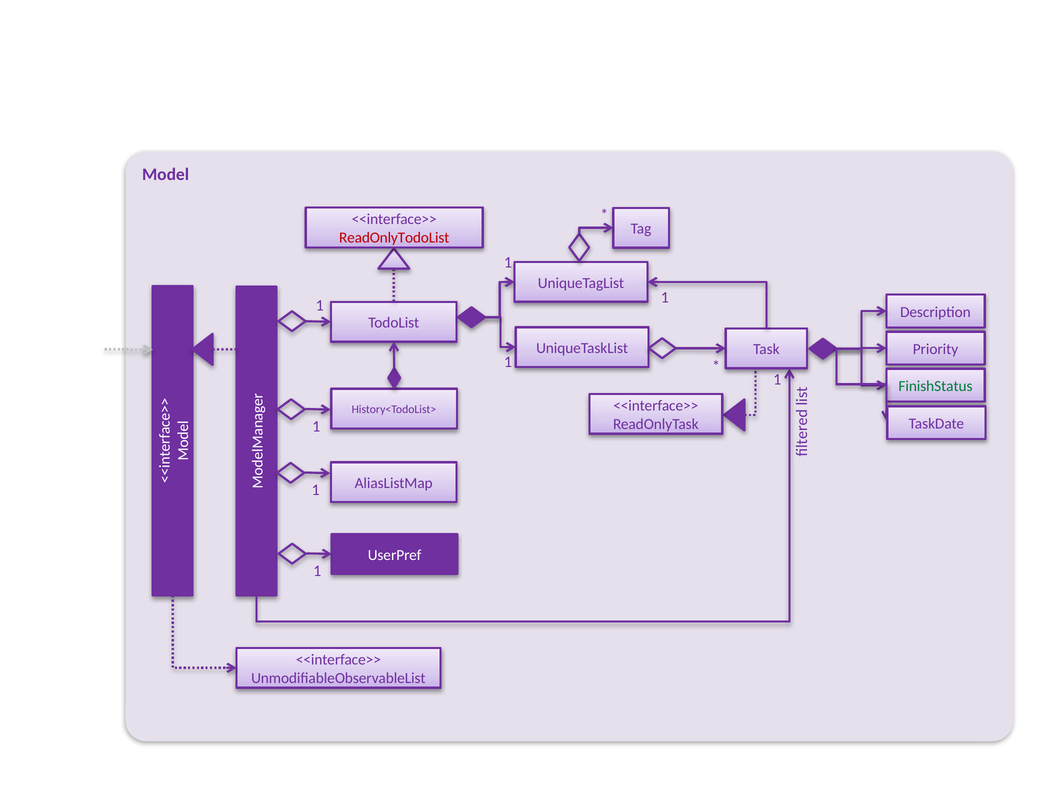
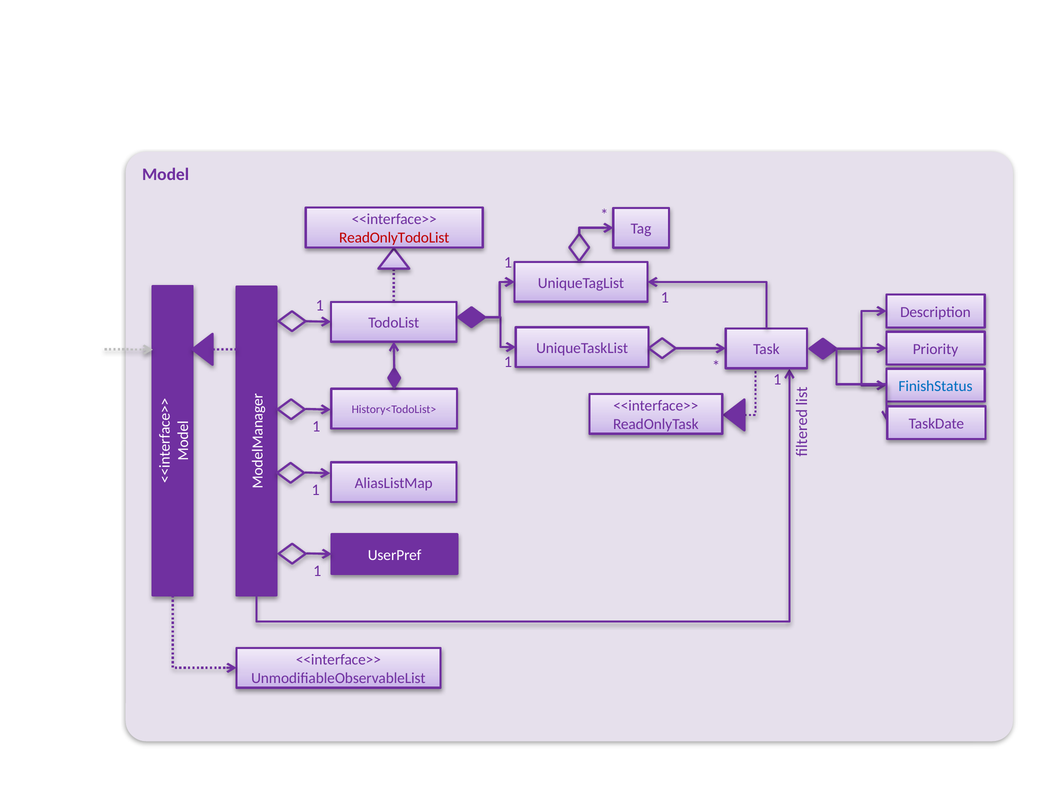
FinishStatus colour: green -> blue (935, 386)
